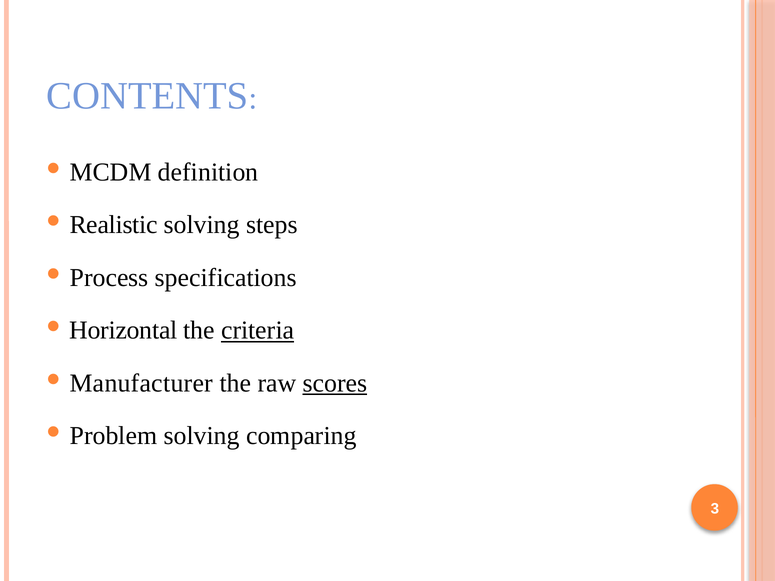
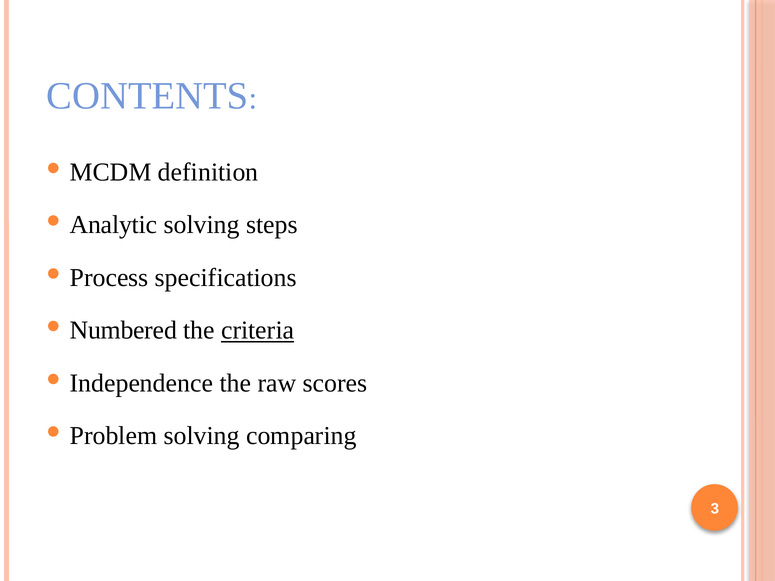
Realistic: Realistic -> Analytic (114, 225)
Horizontal: Horizontal -> Numbered (123, 331)
Manufacturer: Manufacturer -> Independence (141, 383)
scores underline: present -> none (335, 383)
